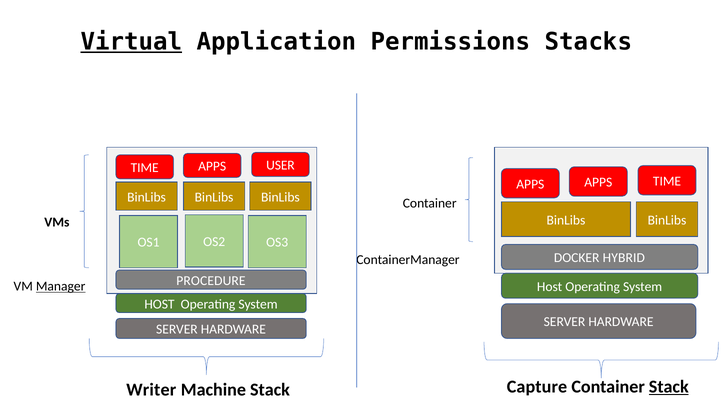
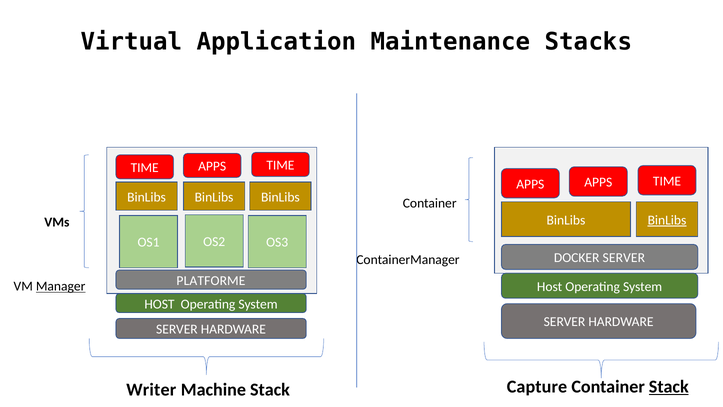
Virtual underline: present -> none (131, 42)
Permissions: Permissions -> Maintenance (451, 42)
USER: USER -> TIME (280, 165)
BinLibs underline: none -> present (667, 220)
DOCKER HYBRID: HYBRID -> SERVER (624, 258)
PROCEDURE: PROCEDURE -> PLATFORME (211, 280)
